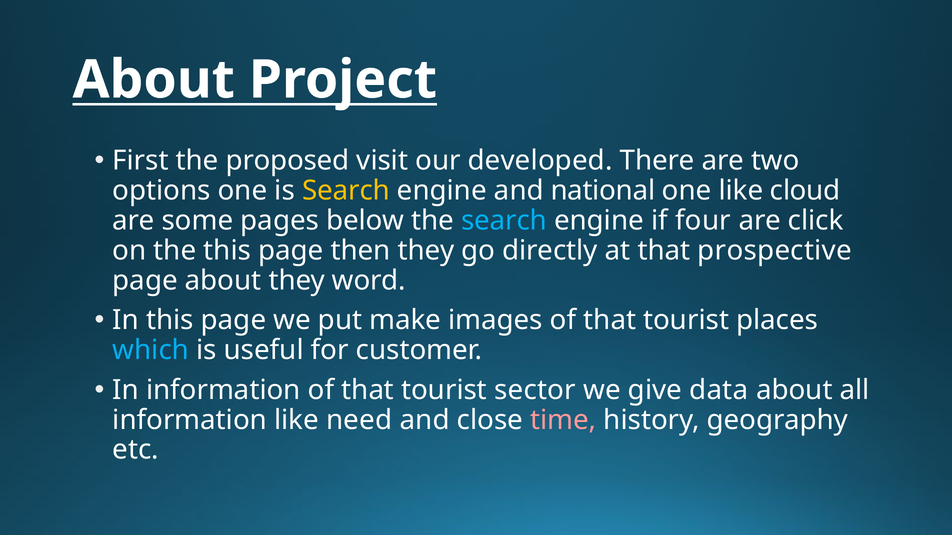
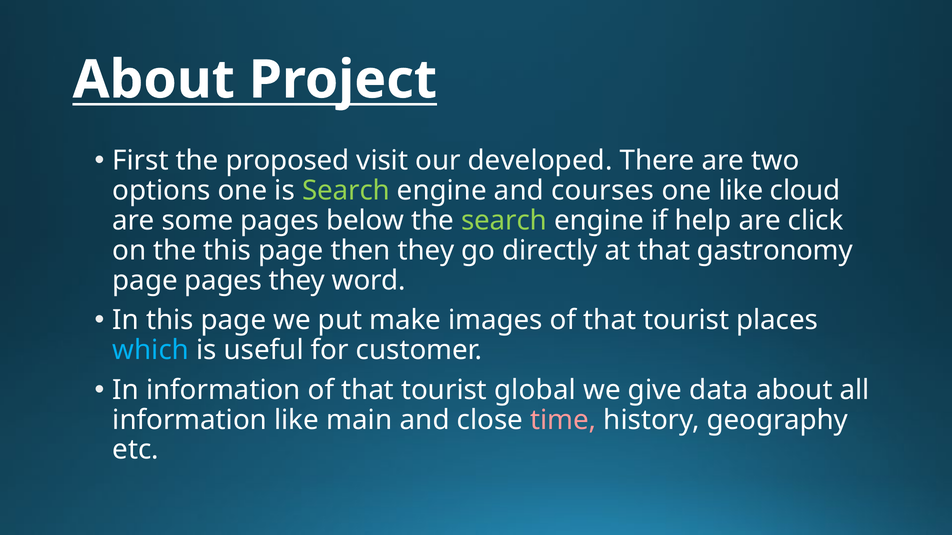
Search colour: yellow -> light green (346, 191)
national: national -> courses (603, 191)
search colour: light blue -> light green (504, 221)
four: four -> help (703, 221)
prospective: prospective -> gastronomy (775, 251)
page about: about -> pages (223, 281)
sector: sector -> global (535, 390)
need: need -> main (359, 420)
